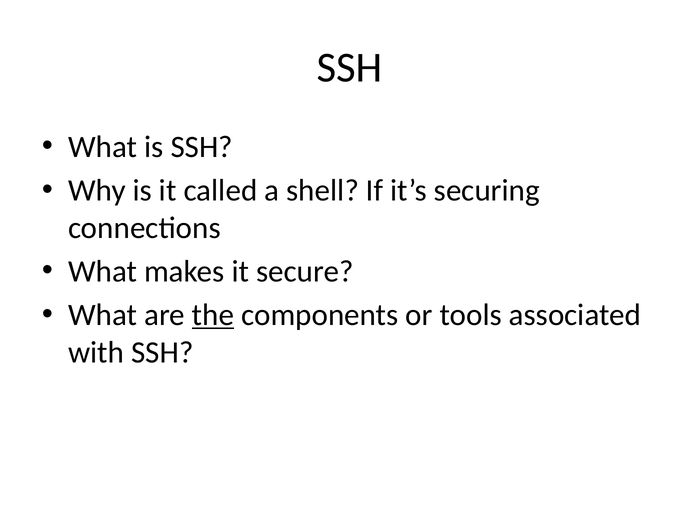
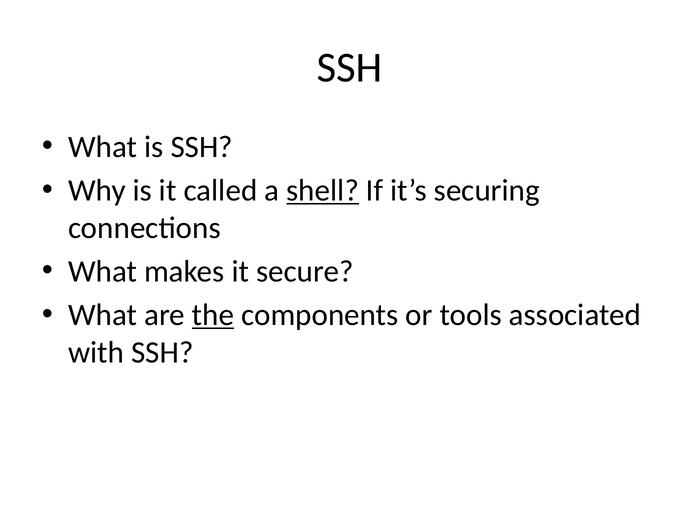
shell underline: none -> present (323, 190)
